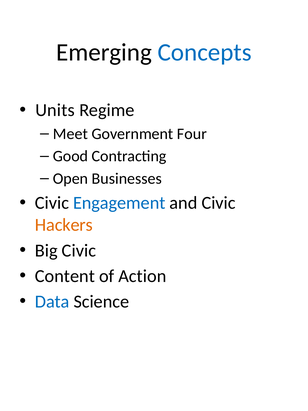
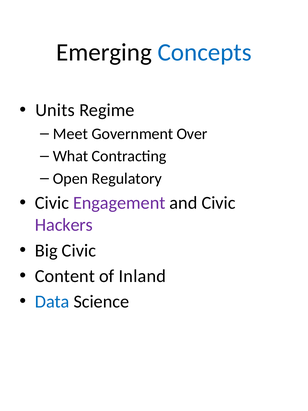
Four: Four -> Over (192, 134)
Good: Good -> What (71, 156)
Businesses: Businesses -> Regulatory (127, 178)
Engagement colour: blue -> purple (119, 203)
Hackers colour: orange -> purple (64, 225)
Action: Action -> Inland (142, 276)
